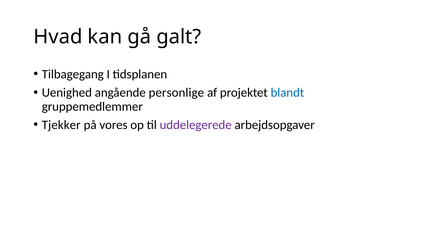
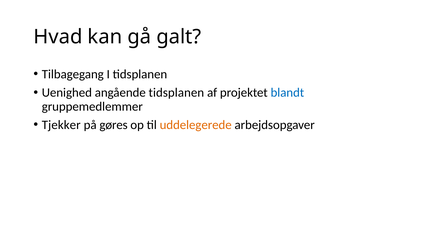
angående personlige: personlige -> tidsplanen (176, 93)
vores: vores -> gøres (114, 125)
uddelegerede colour: purple -> orange (196, 125)
